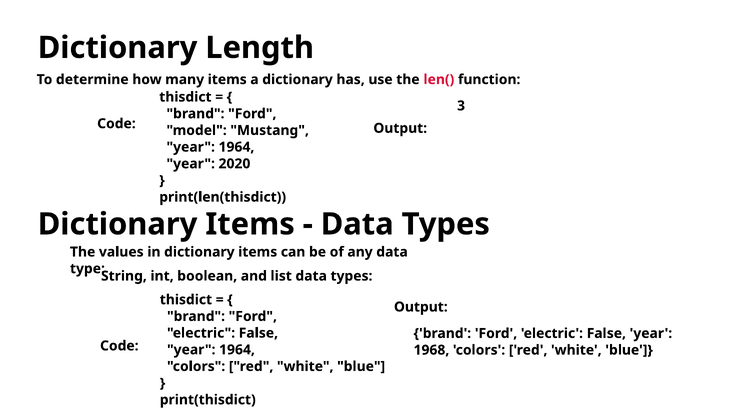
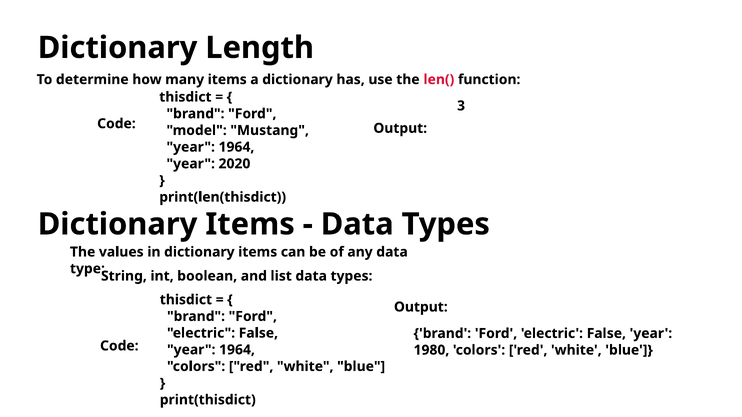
1968: 1968 -> 1980 (431, 350)
